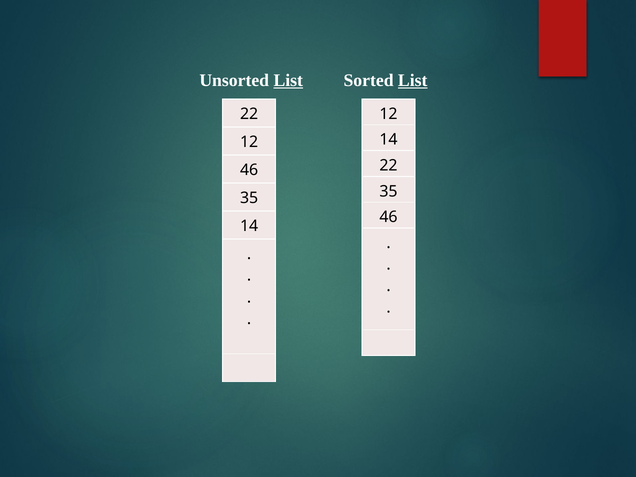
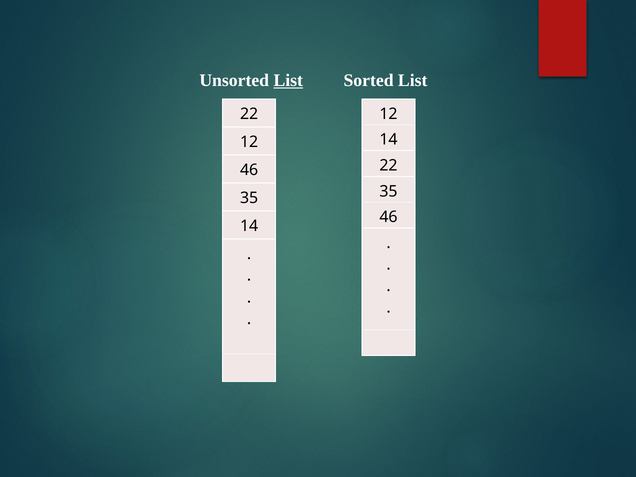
List underline: present -> none (413, 80)
